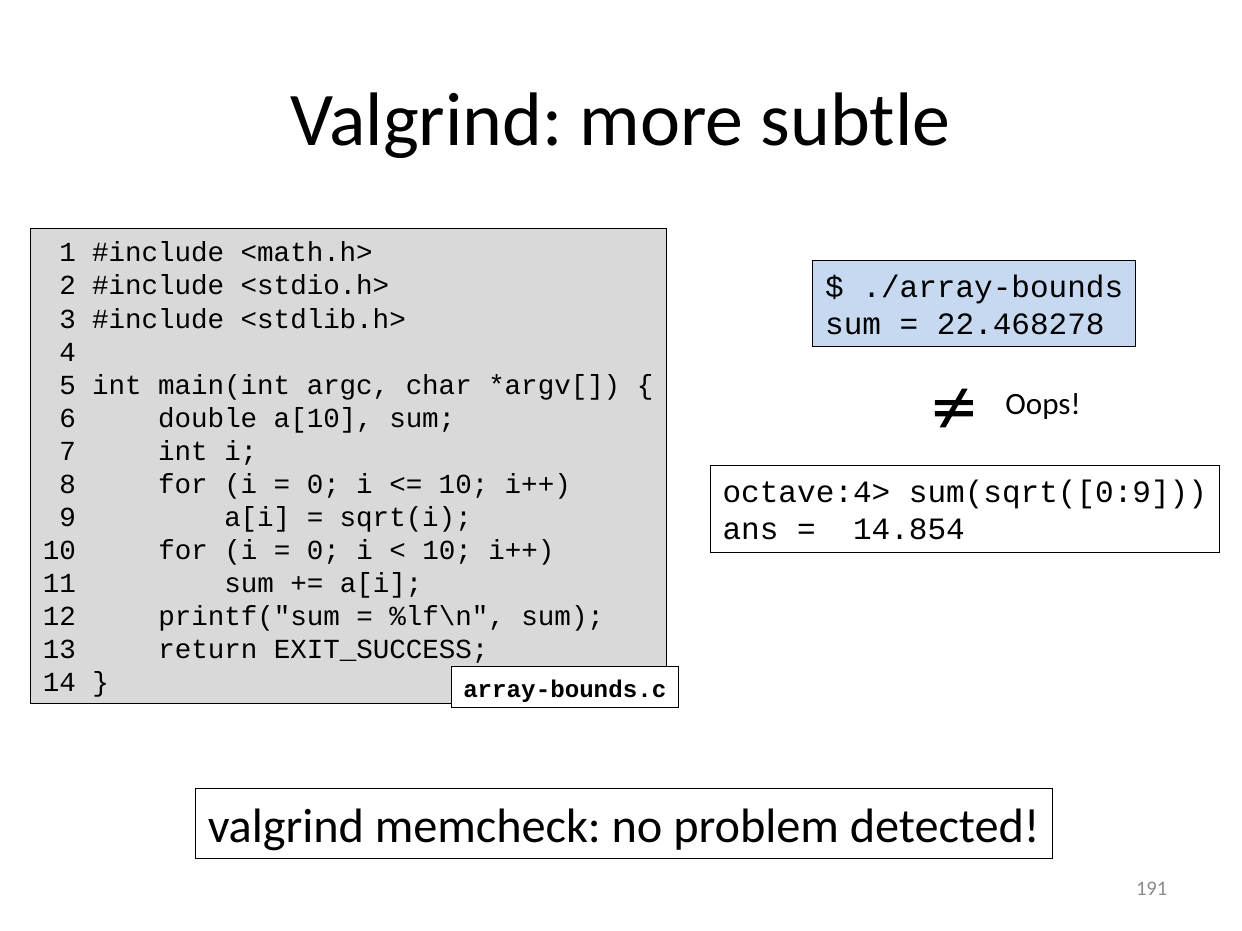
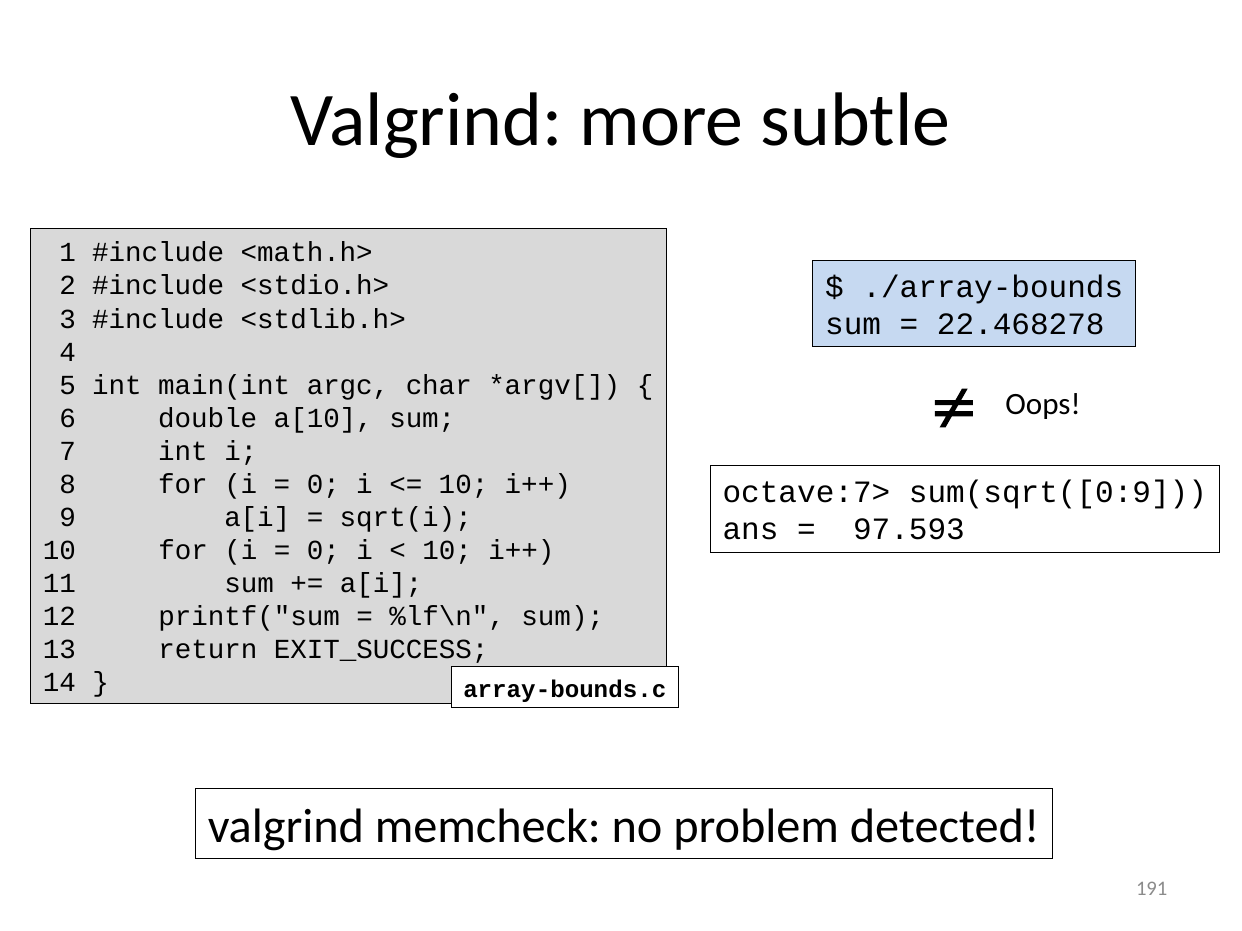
octave:4>: octave:4> -> octave:7> (806, 493)
14.854: 14.854 -> 97.593 (909, 530)
